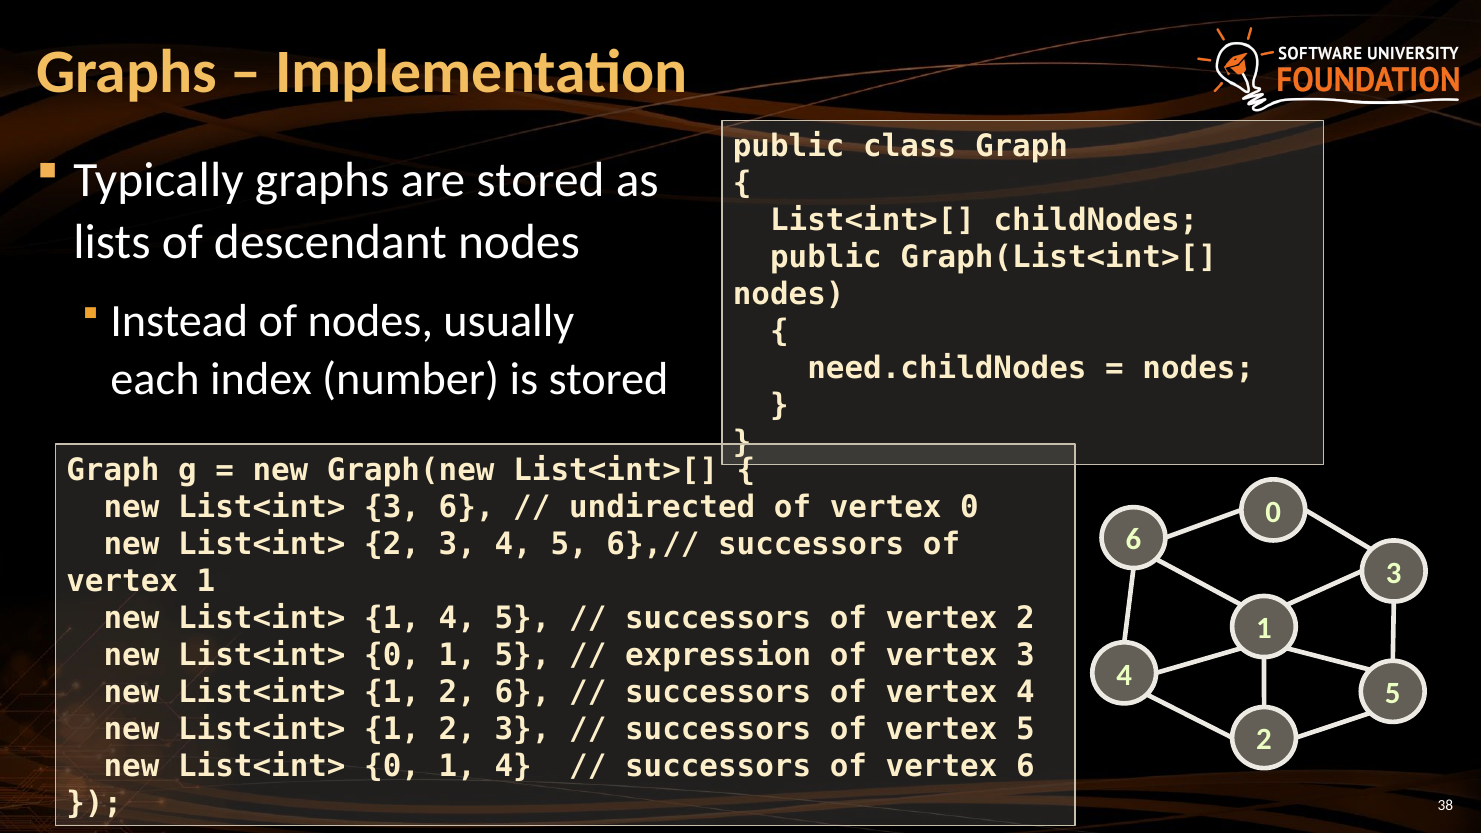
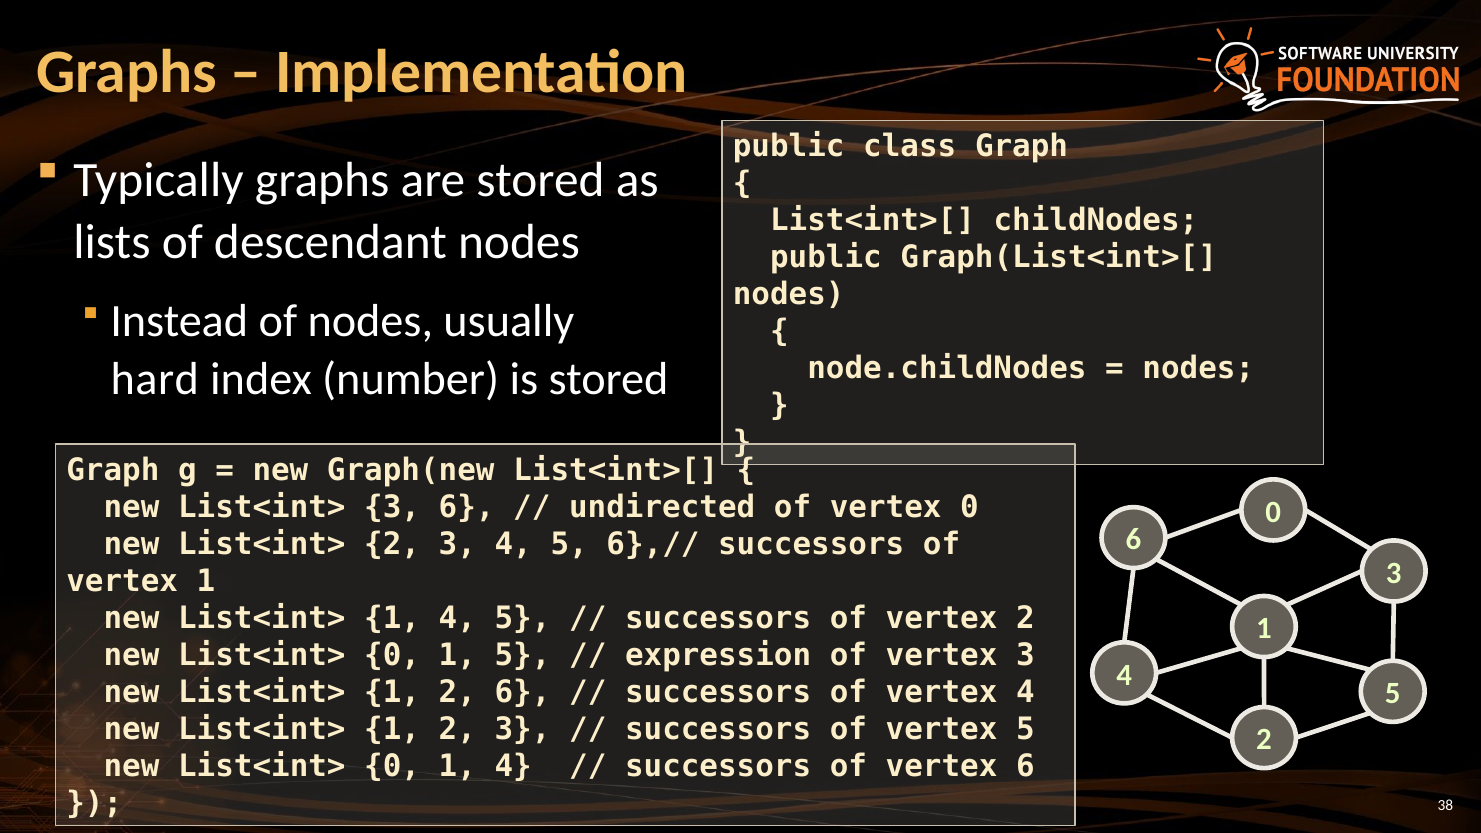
need.childNodes: need.childNodes -> node.childNodes (947, 369)
each: each -> hard (155, 379)
